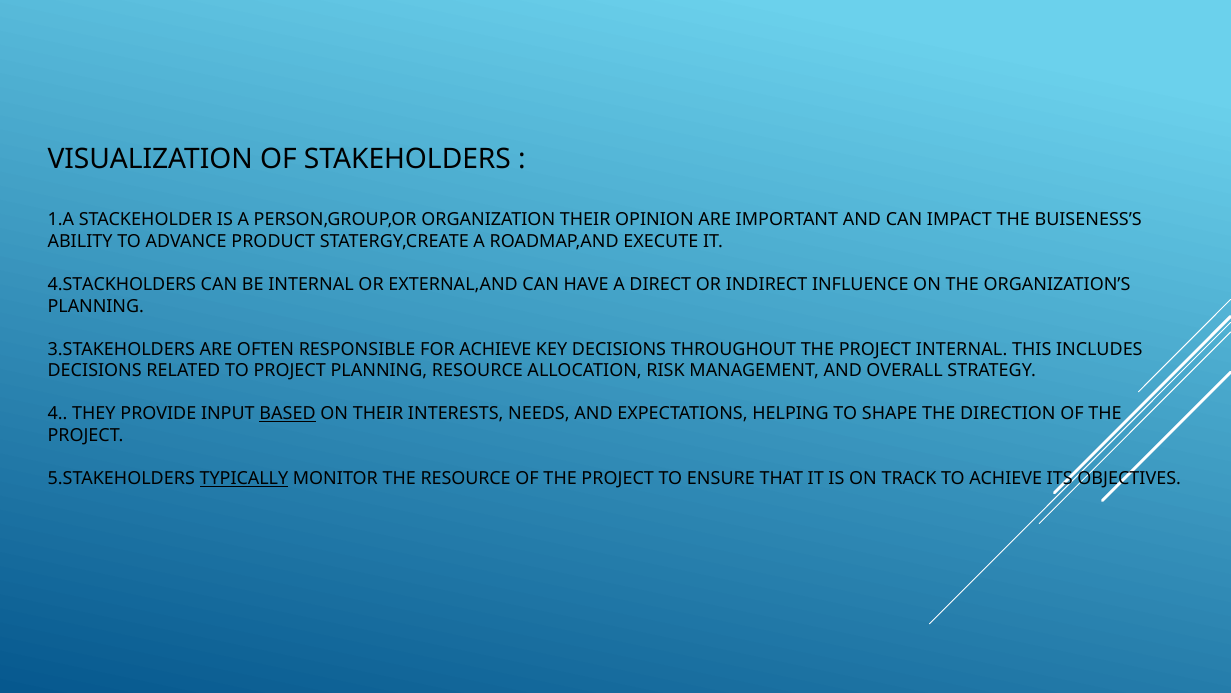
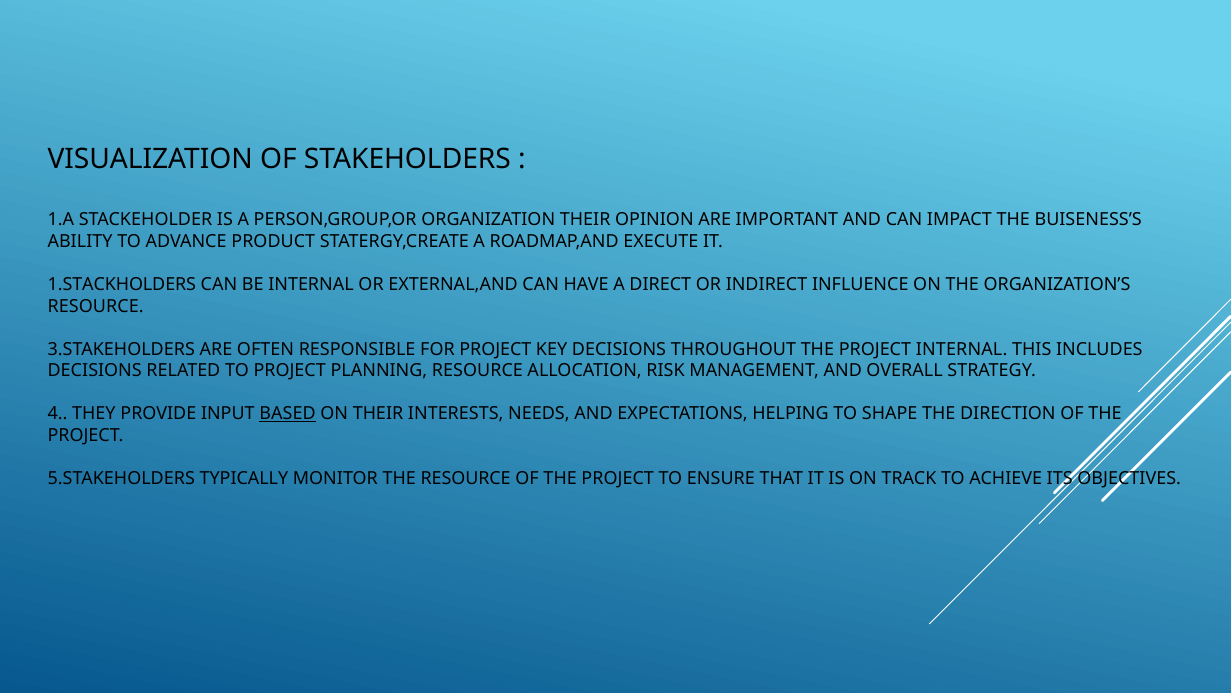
4.STACKHOLDERS: 4.STACKHOLDERS -> 1.STACKHOLDERS (122, 284)
PLANNING: PLANNING -> RESOURCE (96, 306)
FOR ACHIEVE: ACHIEVE -> PROJECT (495, 349)
TYPICALLY underline: present -> none (244, 478)
